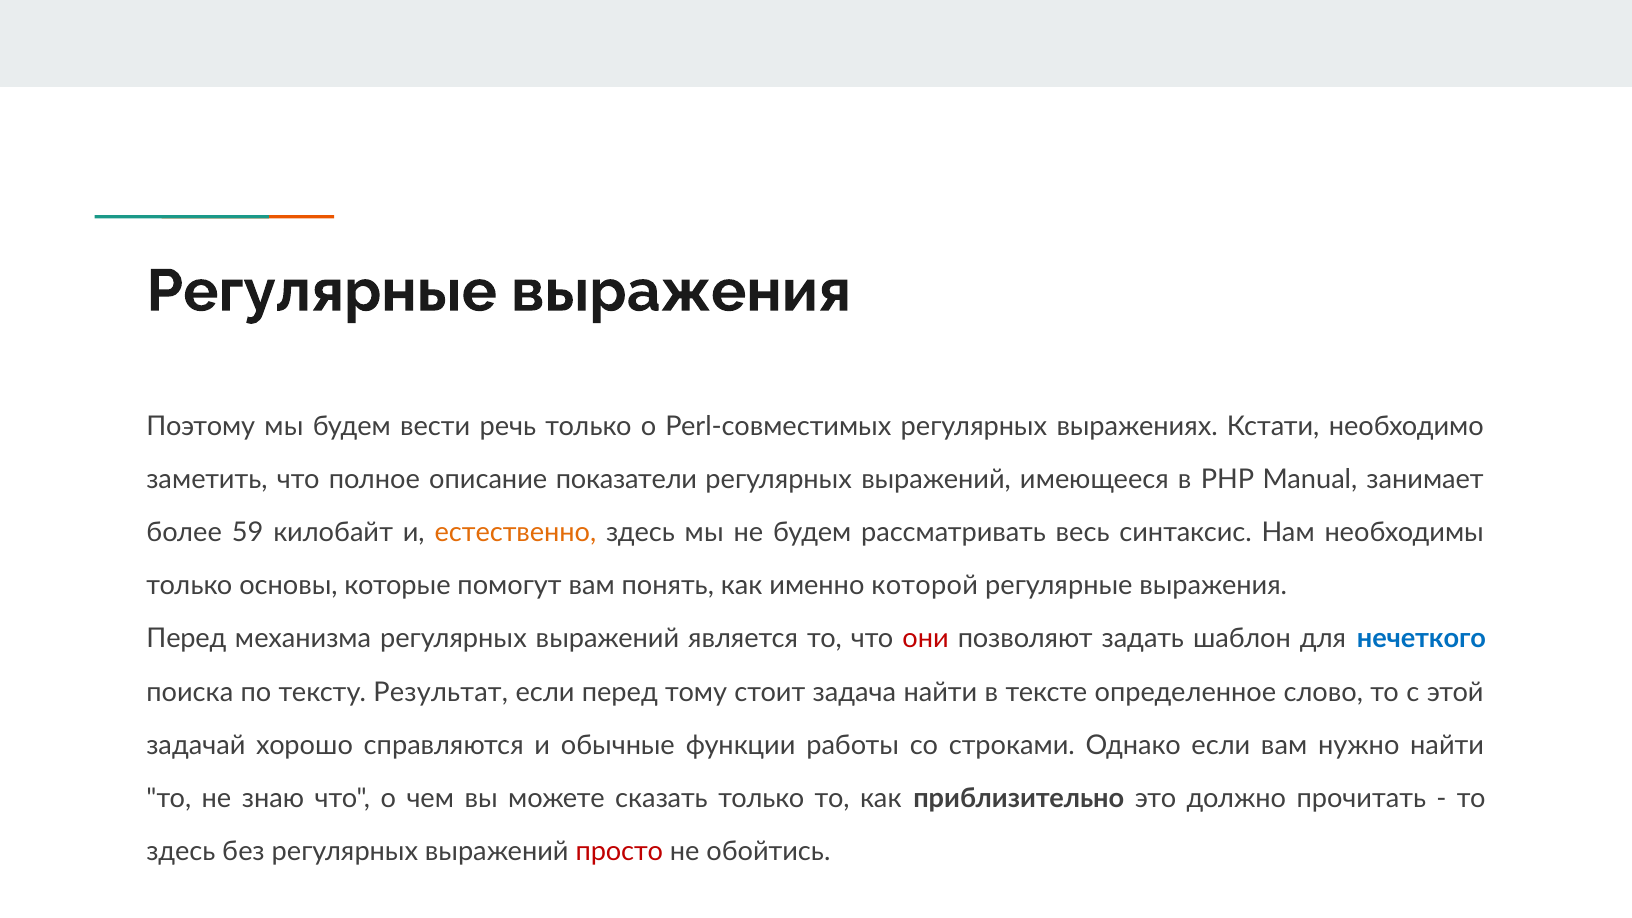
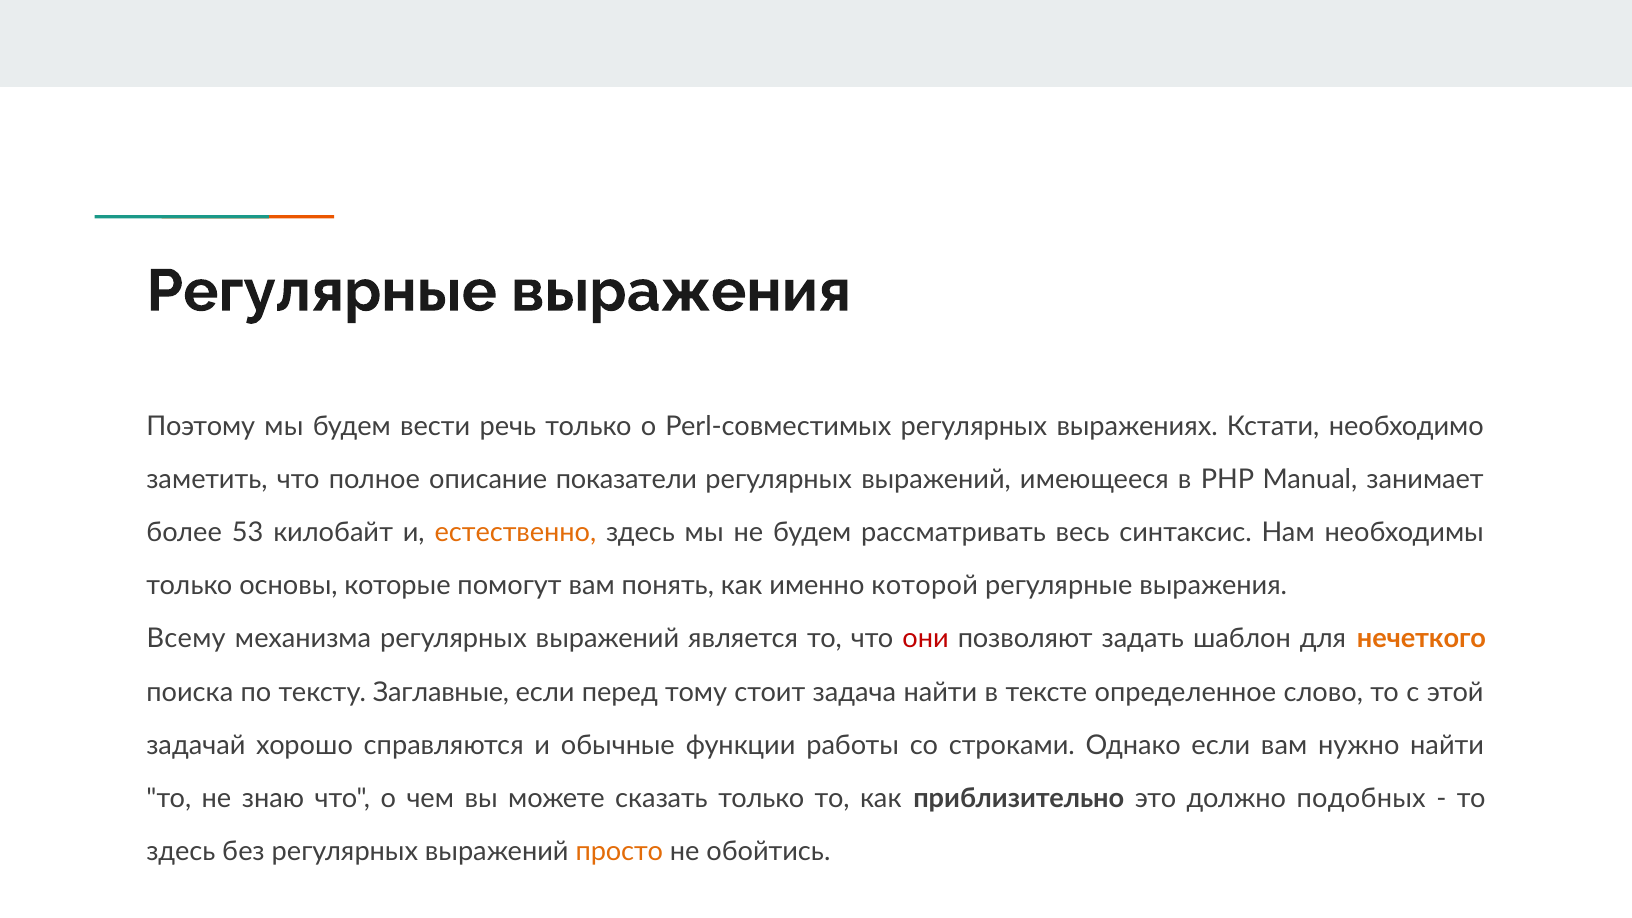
59: 59 -> 53 (248, 533)
Перед: Перед -> Всему (186, 639)
нечеткого colour: blue -> orange (1421, 639)
Результат: Результат -> Заглавные (441, 692)
прочитать: прочитать -> подобных (1361, 799)
просто colour: red -> orange (619, 852)
